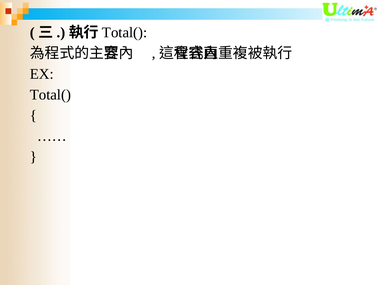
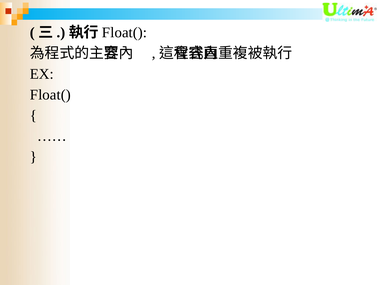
Total(: Total( -> Float( (125, 33)
Total(: Total( -> Float( (50, 95)
